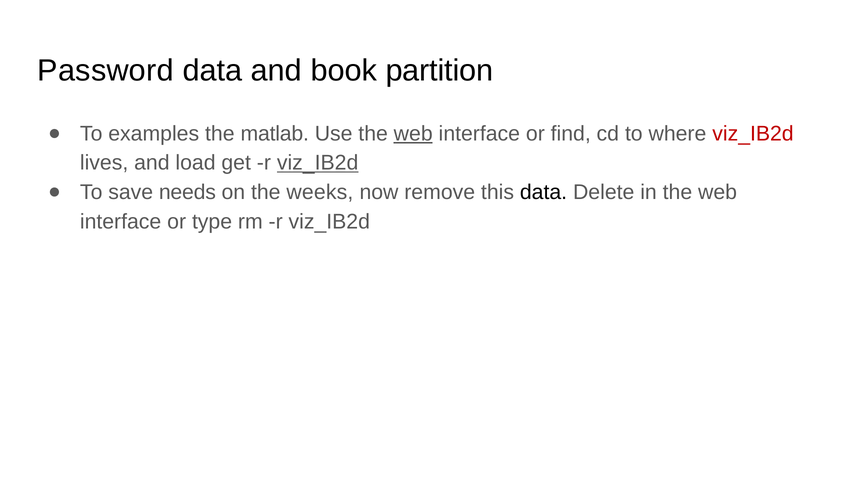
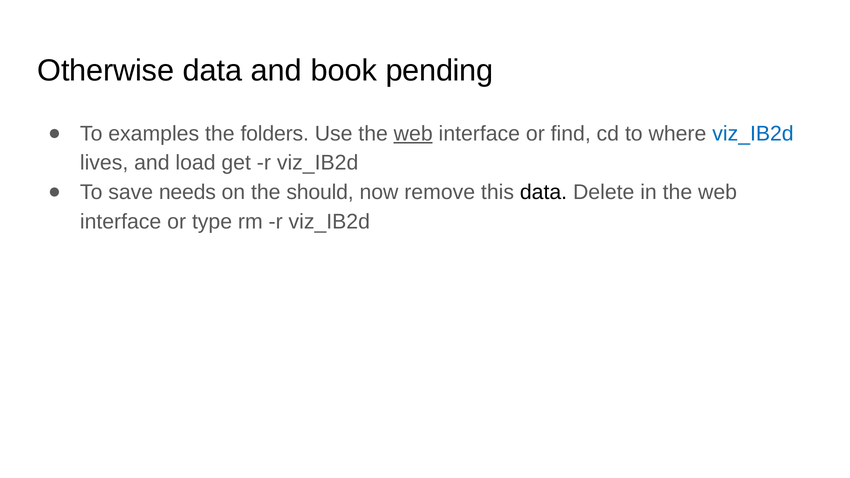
Password: Password -> Otherwise (106, 70)
partition: partition -> pending (439, 70)
matlab: matlab -> folders (275, 134)
viz_IB2d colour: red -> blue (753, 134)
viz_IB2d underline: present -> none (318, 163)
weeks: weeks -> should (320, 192)
